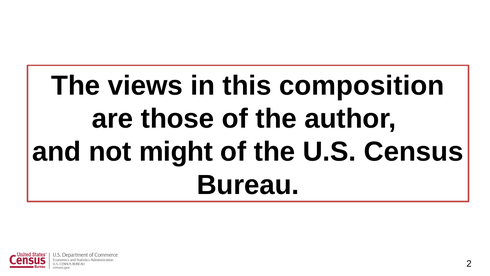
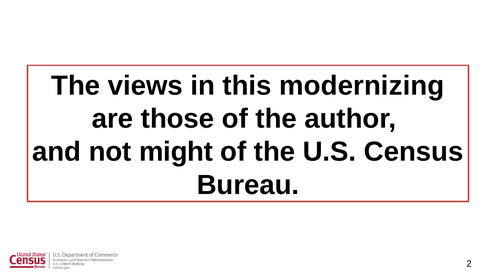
composition: composition -> modernizing (362, 86)
